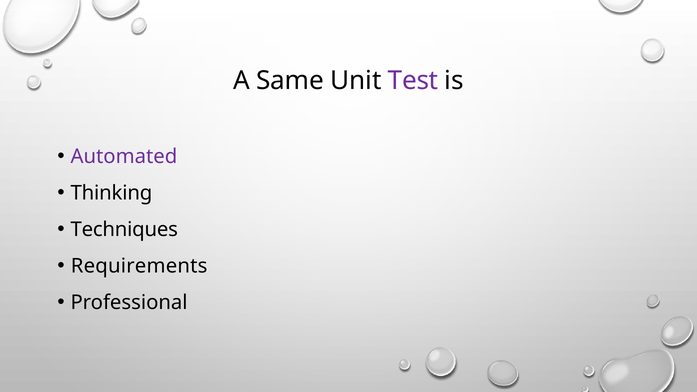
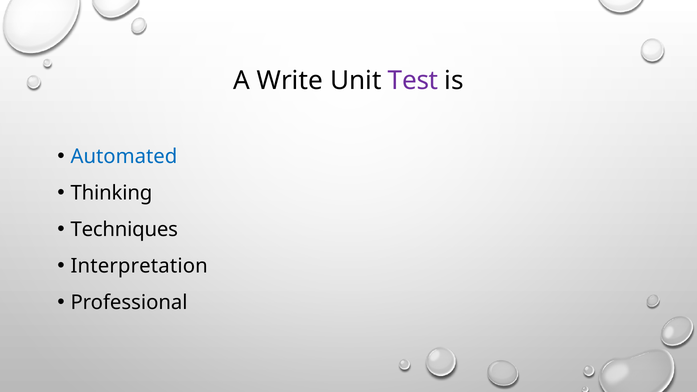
Same: Same -> Write (290, 81)
Automated colour: purple -> blue (124, 156)
Requirements: Requirements -> Interpretation (139, 266)
